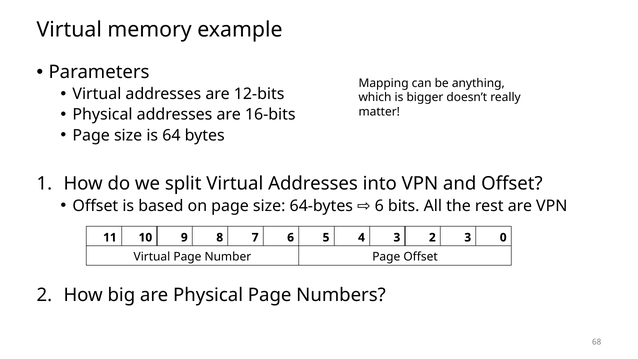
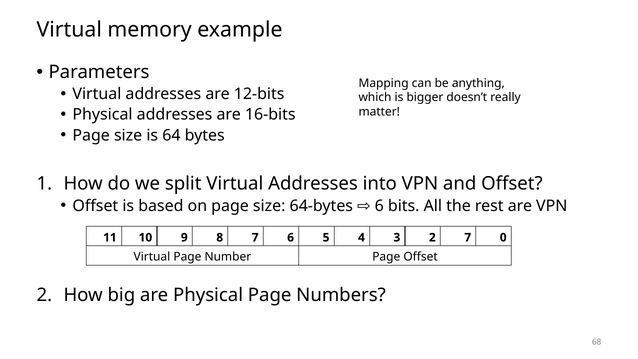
2 3: 3 -> 7 (468, 237)
